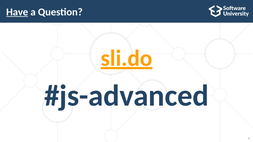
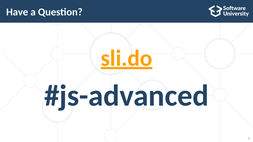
Have underline: present -> none (17, 12)
